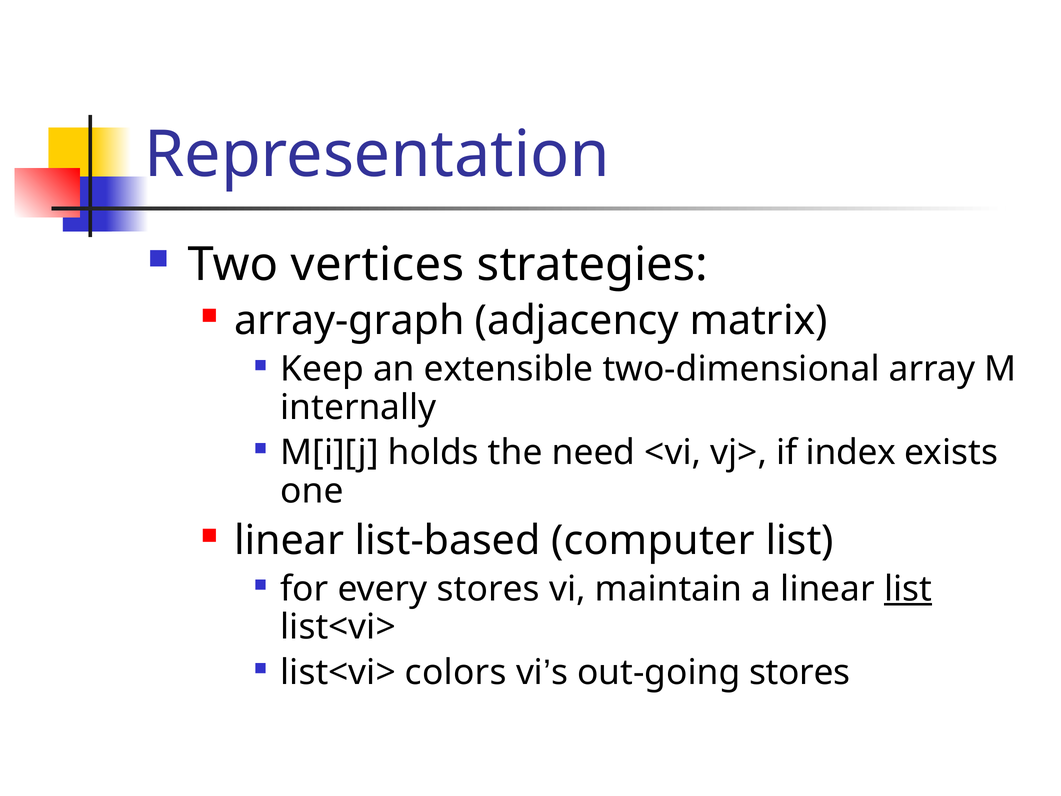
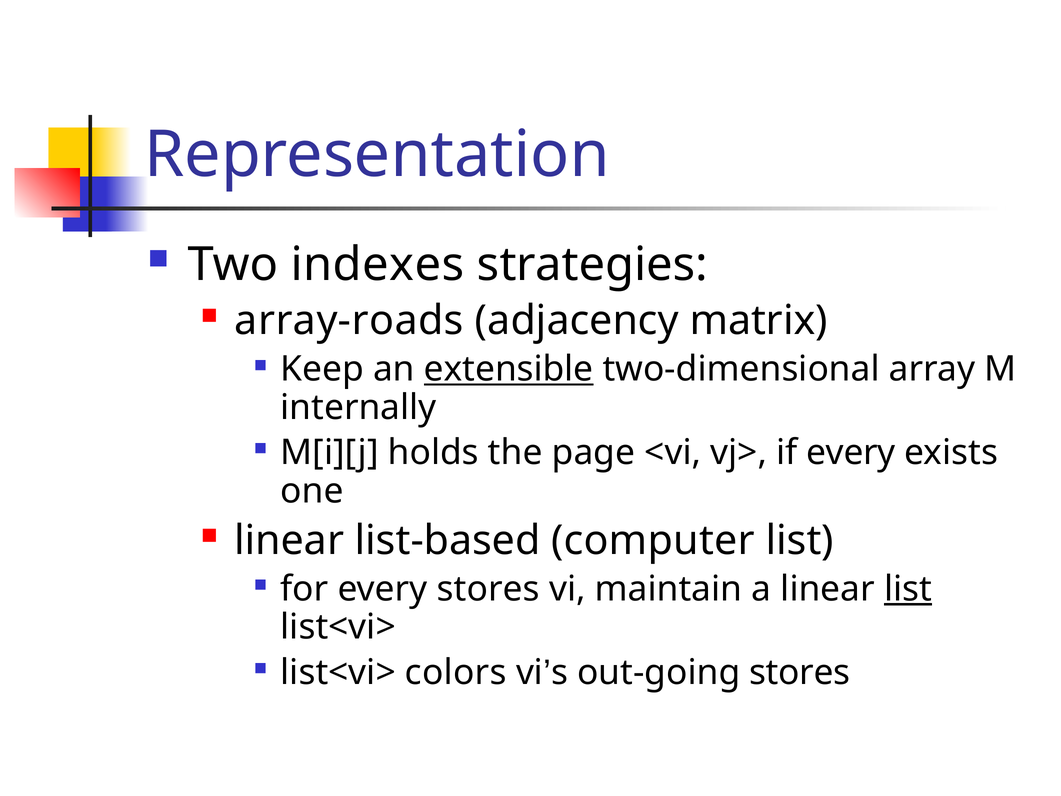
vertices: vertices -> indexes (377, 265)
array-graph: array-graph -> array-roads (349, 321)
extensible underline: none -> present (509, 369)
need: need -> page (593, 453)
if index: index -> every (851, 453)
